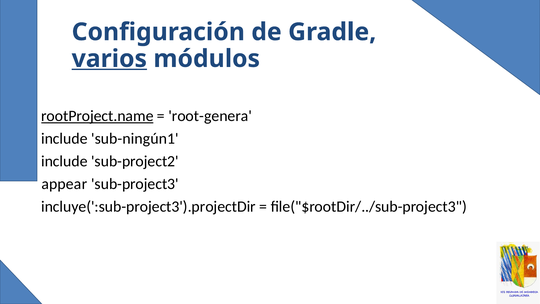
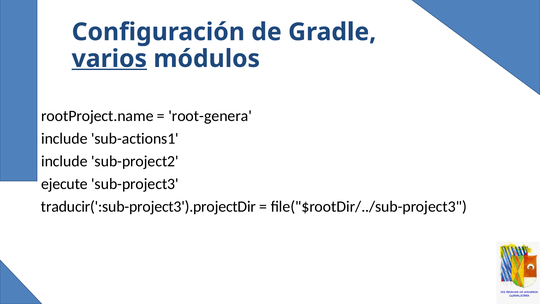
rootProject.name underline: present -> none (97, 116)
sub-ningún1: sub-ningún1 -> sub-actions1 (135, 138)
appear: appear -> ejecute (64, 184)
incluye(':sub-project3').projectDir: incluye(':sub-project3').projectDir -> traducir(':sub-project3').projectDir (149, 206)
